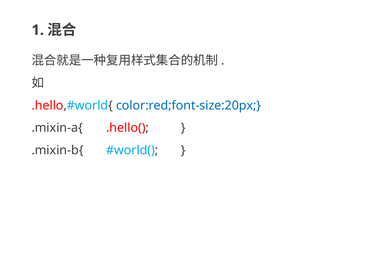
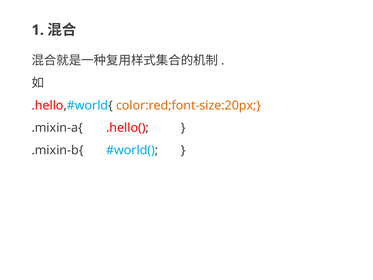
color:red;font-size:20px colour: blue -> orange (189, 105)
